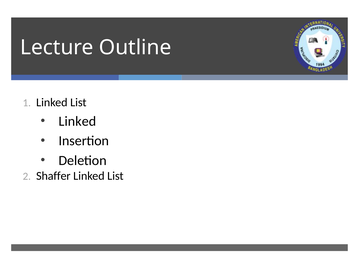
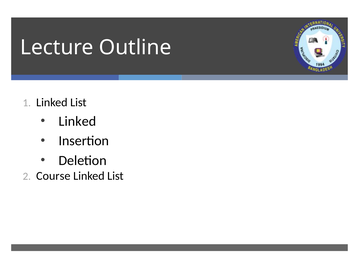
Shaffer: Shaffer -> Course (53, 176)
